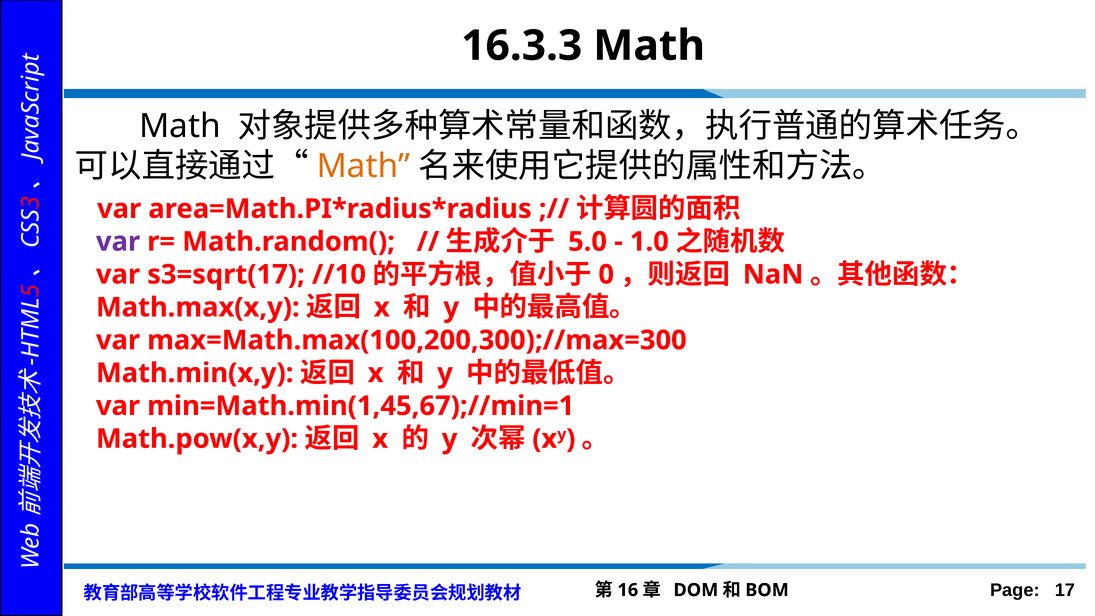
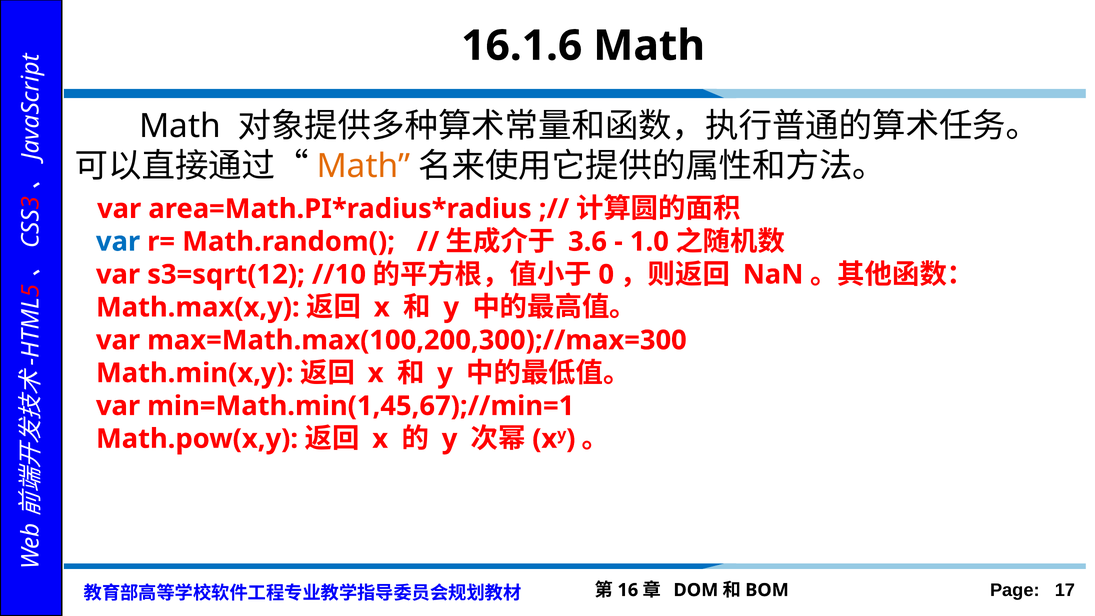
16.3.3: 16.3.3 -> 16.1.6 (522, 46)
var colour: purple -> blue (118, 242)
5.0: 5.0 -> 3.6 (588, 242)
s3=sqrt(17: s3=sqrt(17 -> s3=sqrt(12 (226, 275)
